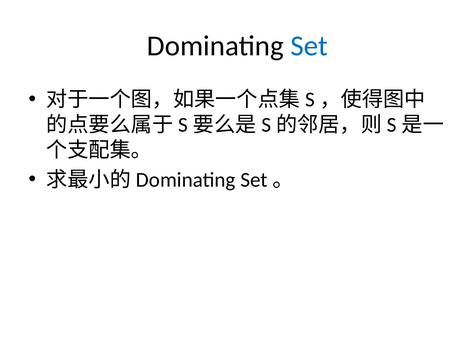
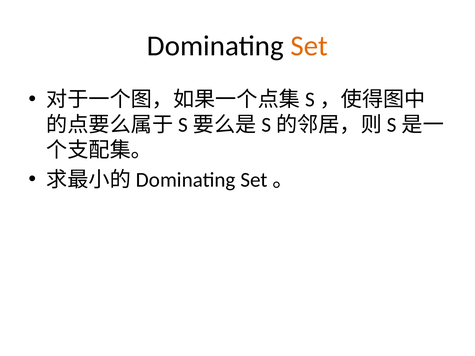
Set colour: blue -> orange (309, 46)
